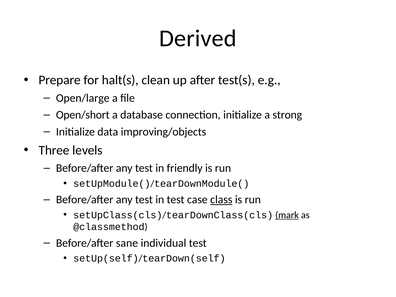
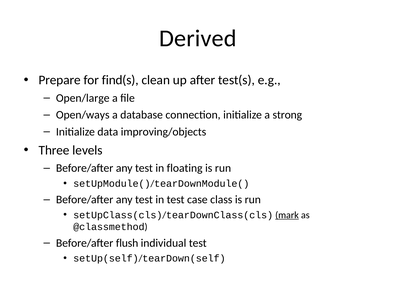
halt(s: halt(s -> find(s (120, 80)
Open/short: Open/short -> Open/ways (83, 115)
friendly: friendly -> floating (185, 168)
class underline: present -> none (221, 200)
sane: sane -> flush (127, 243)
